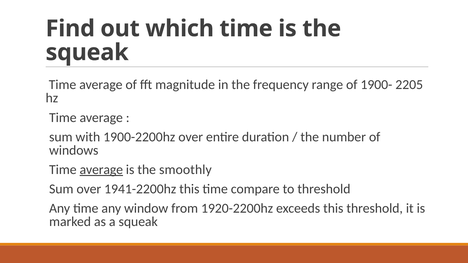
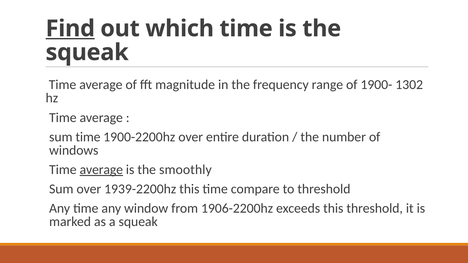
Find underline: none -> present (70, 29)
2205: 2205 -> 1302 (409, 85)
sum with: with -> time (88, 137)
1941-2200hz: 1941-2200hz -> 1939-2200hz (140, 189)
1920-2200hz: 1920-2200hz -> 1906-2200hz (237, 209)
